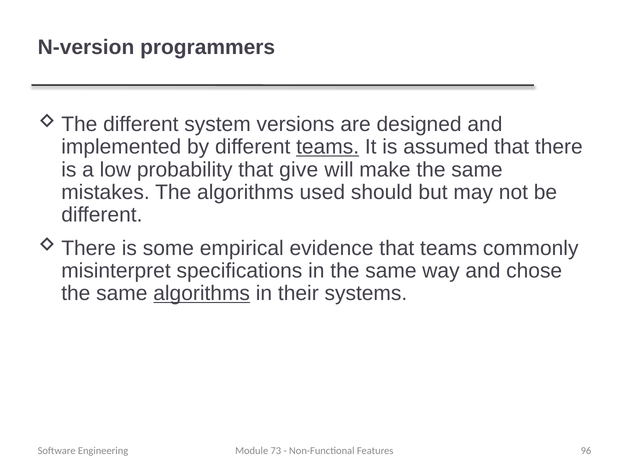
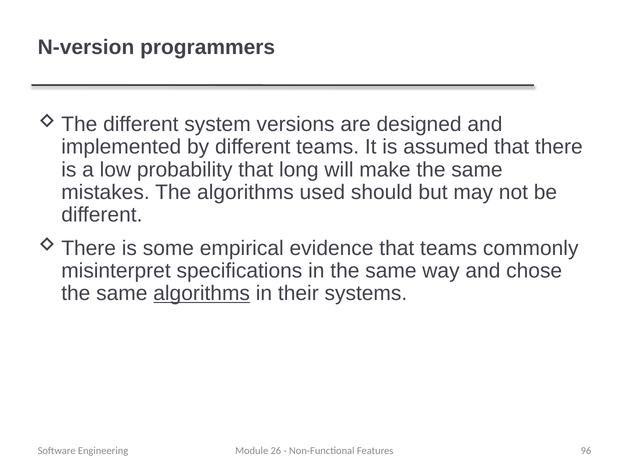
teams underline: present -> none (328, 147)
give: give -> long (299, 170)
73: 73 -> 26 (276, 451)
